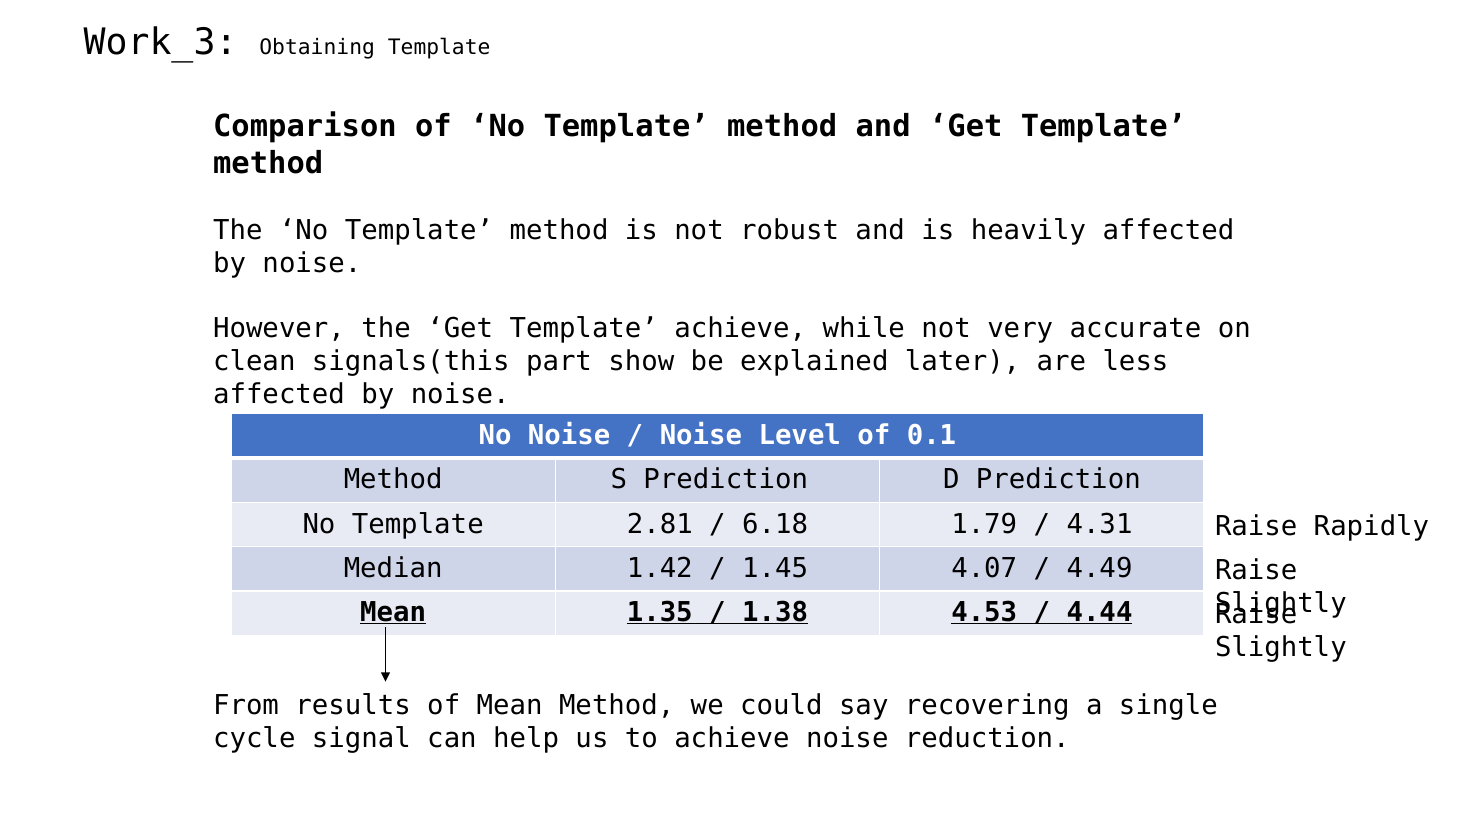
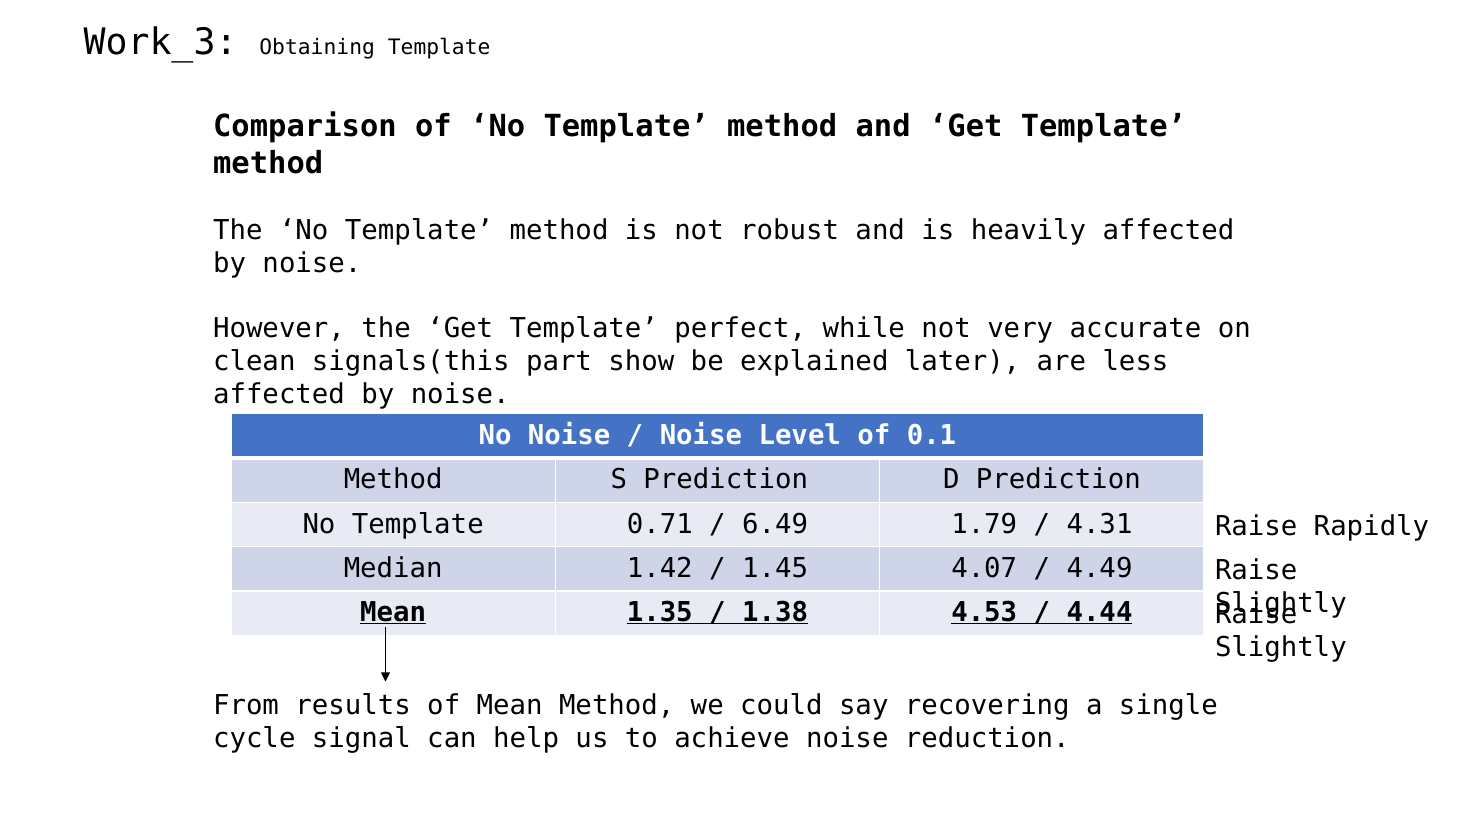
Template achieve: achieve -> perfect (740, 329)
2.81: 2.81 -> 0.71 (660, 524)
6.18: 6.18 -> 6.49 (775, 524)
